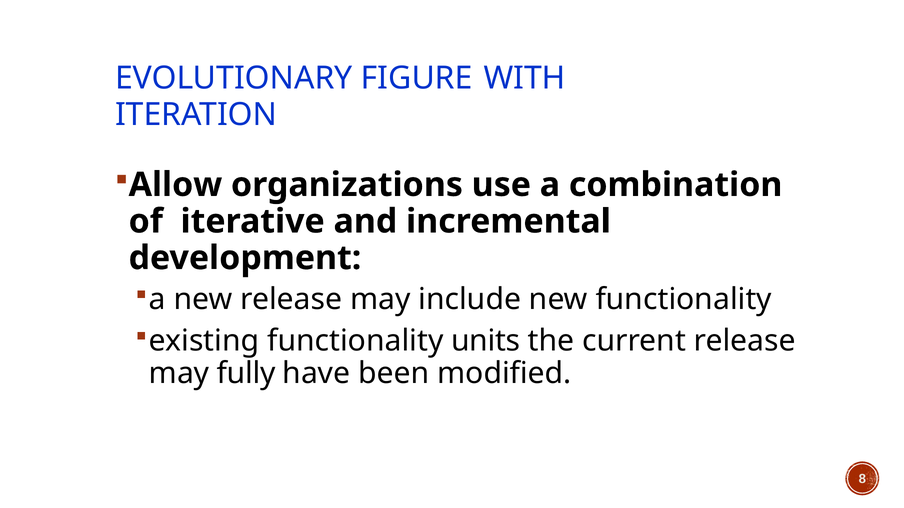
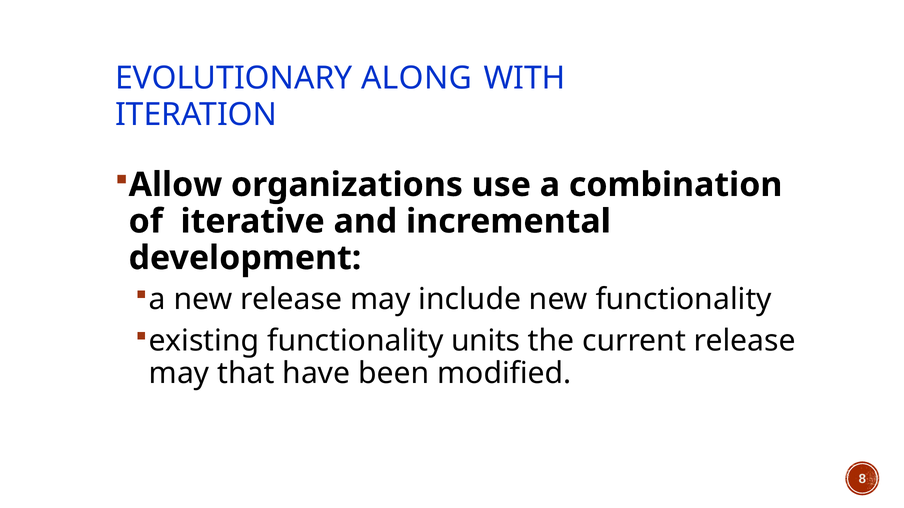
FIGURE: FIGURE -> ALONG (417, 78)
fully: fully -> that (246, 374)
